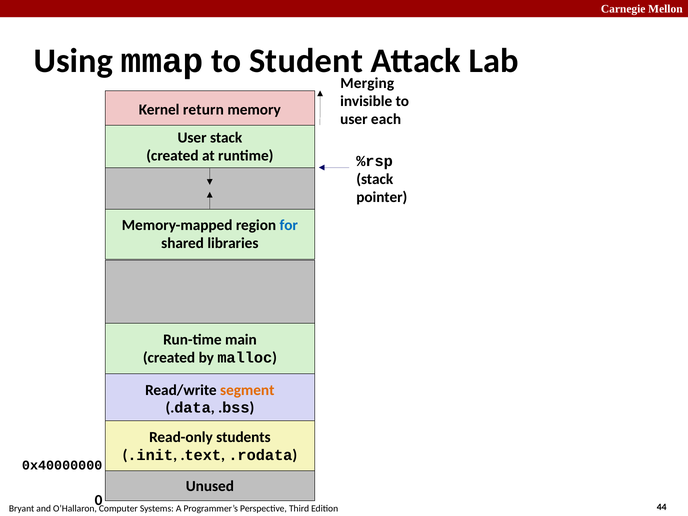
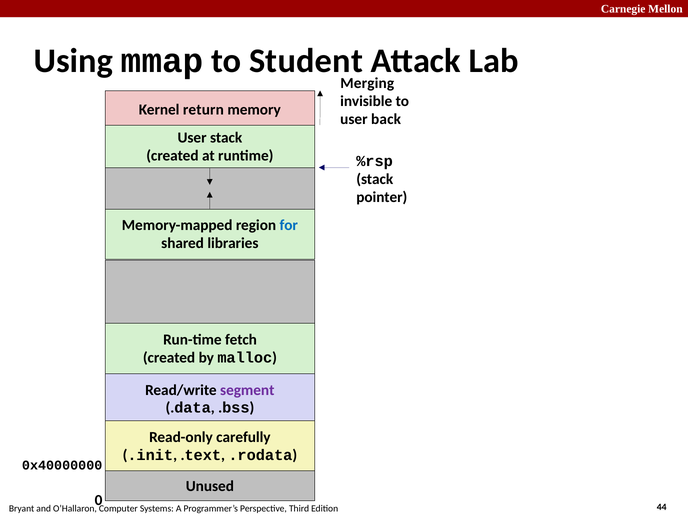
each: each -> back (386, 119)
main: main -> fetch (241, 340)
segment colour: orange -> purple (247, 390)
students: students -> carefully (243, 437)
